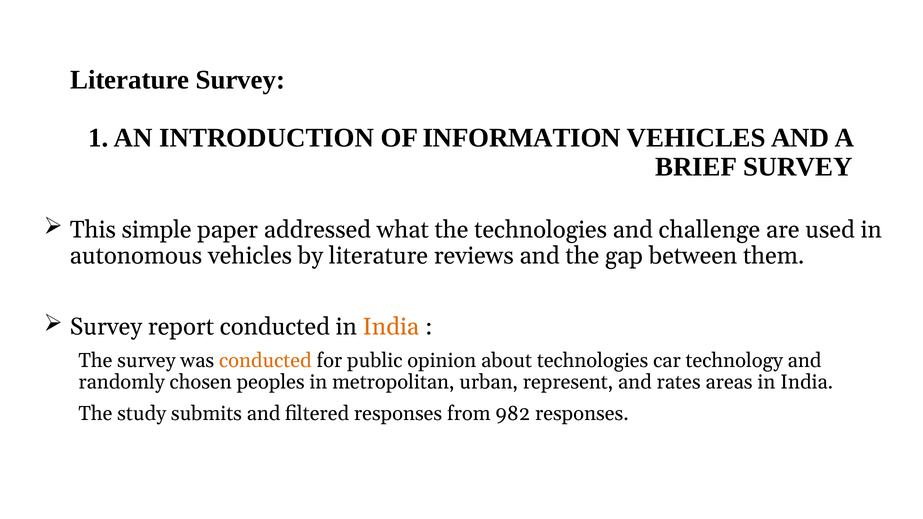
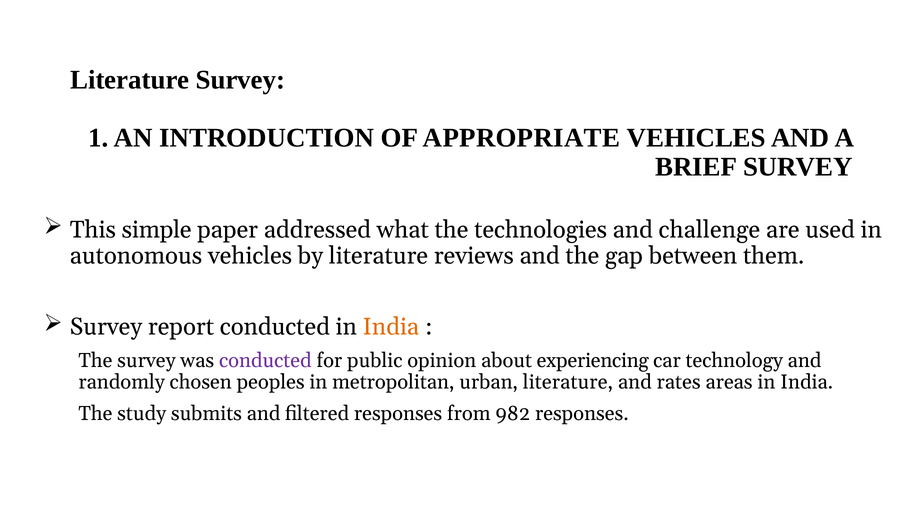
INFORMATION: INFORMATION -> APPROPRIATE (521, 138)
conducted colour: orange -> purple (265, 361)
about technologies: technologies -> experiencing (593, 361)
urban represent: represent -> literature (568, 382)
